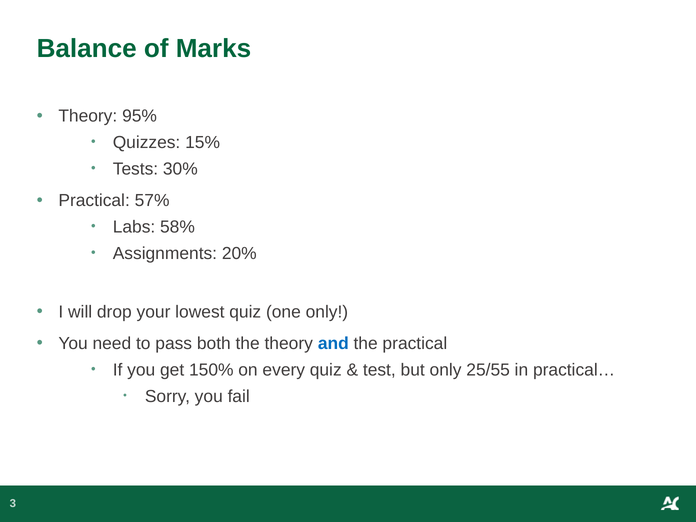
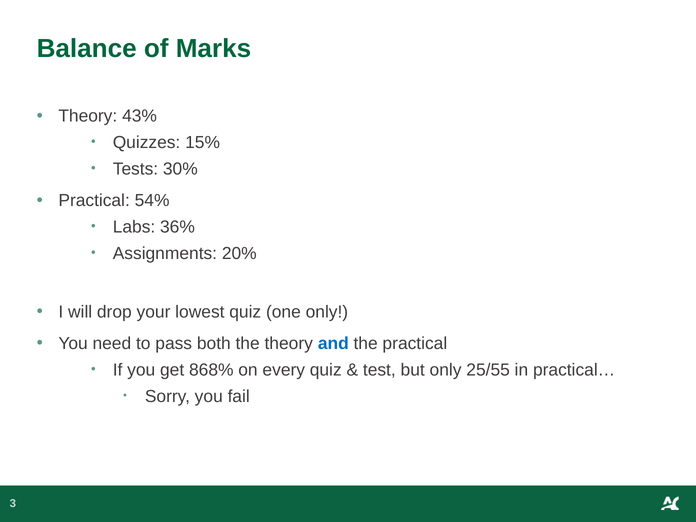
95%: 95% -> 43% (140, 116)
57%: 57% -> 54% (152, 201)
58%: 58% -> 36% (177, 227)
150%: 150% -> 868% (211, 370)
